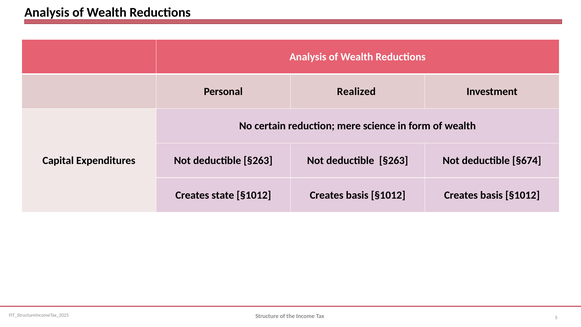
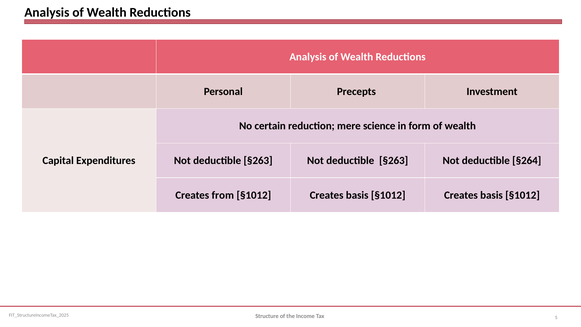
Realized: Realized -> Precepts (356, 91)
§674: §674 -> §264 (527, 160)
state: state -> from (223, 195)
